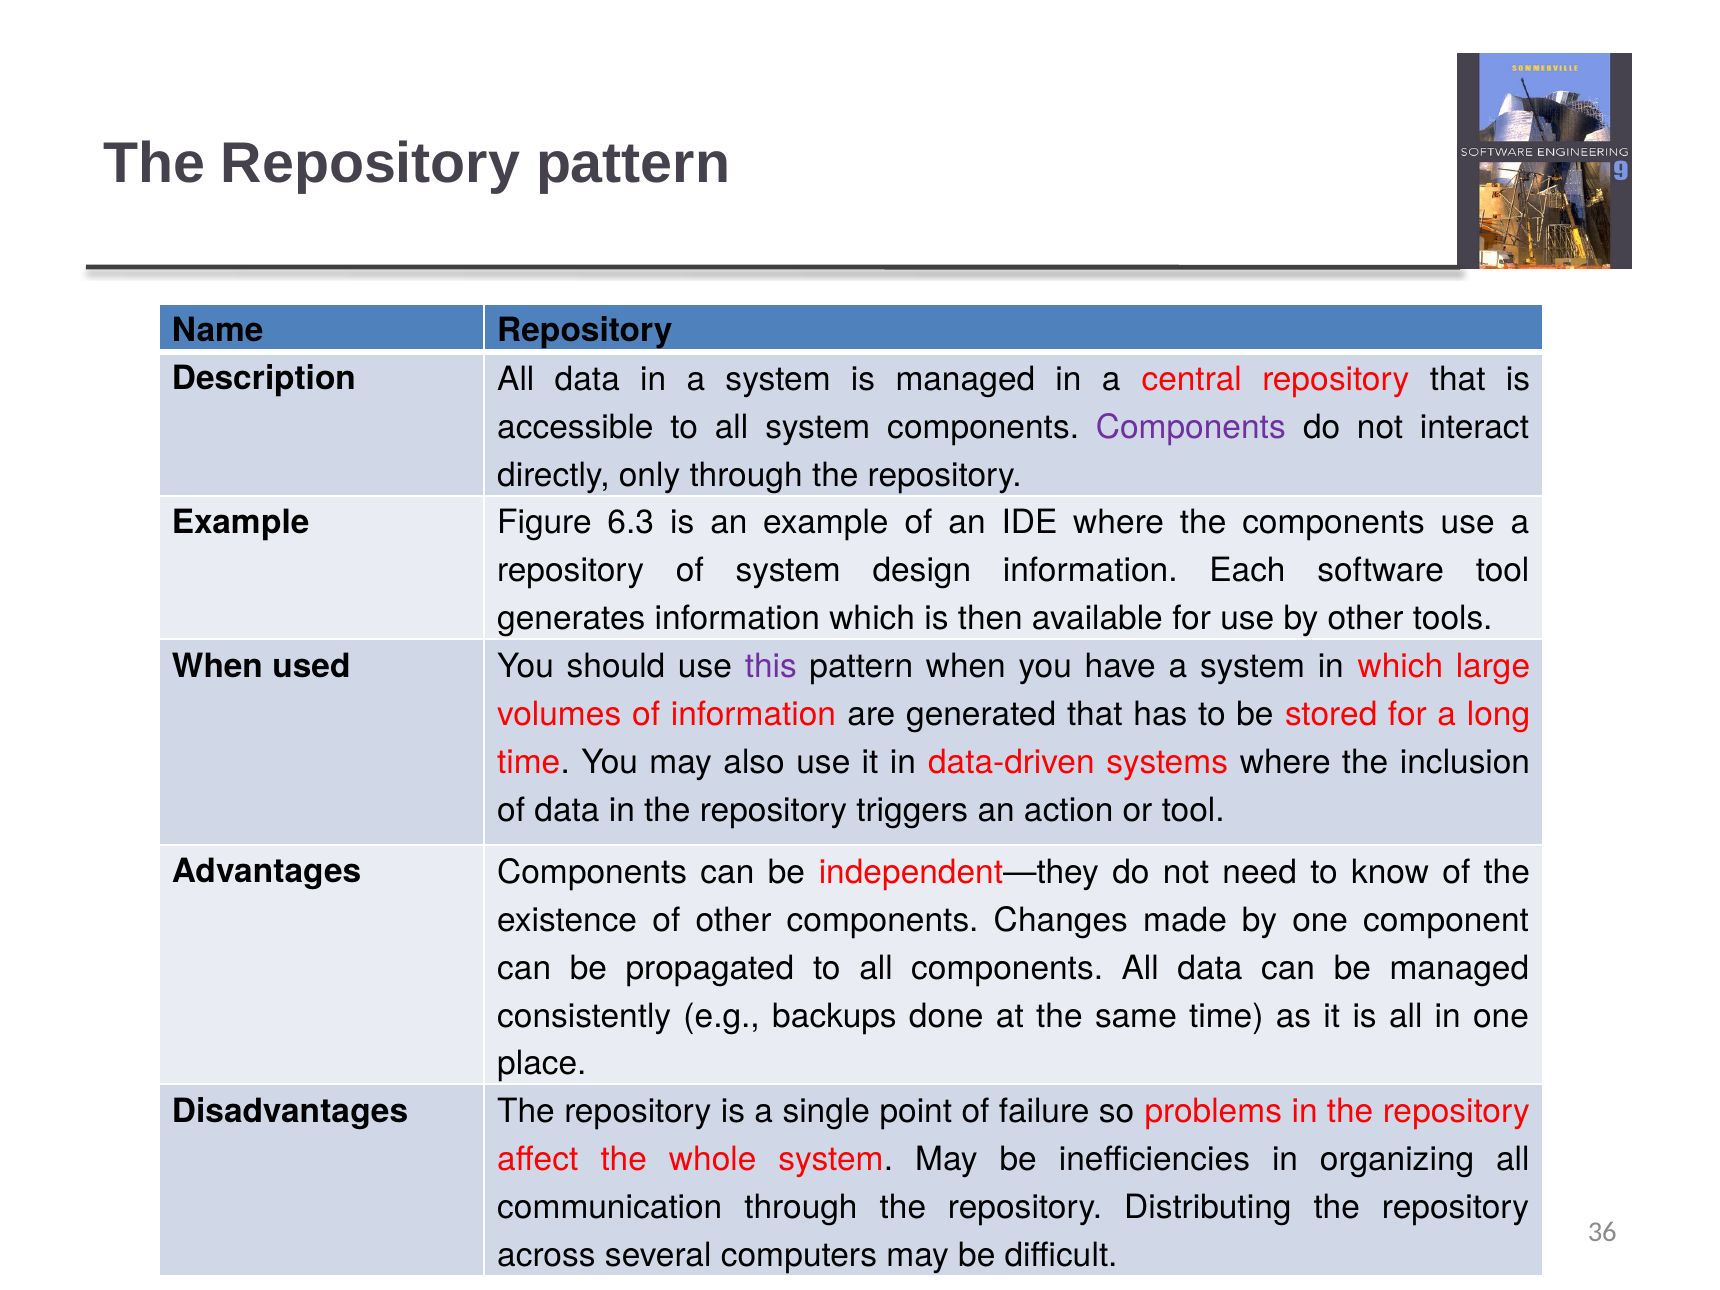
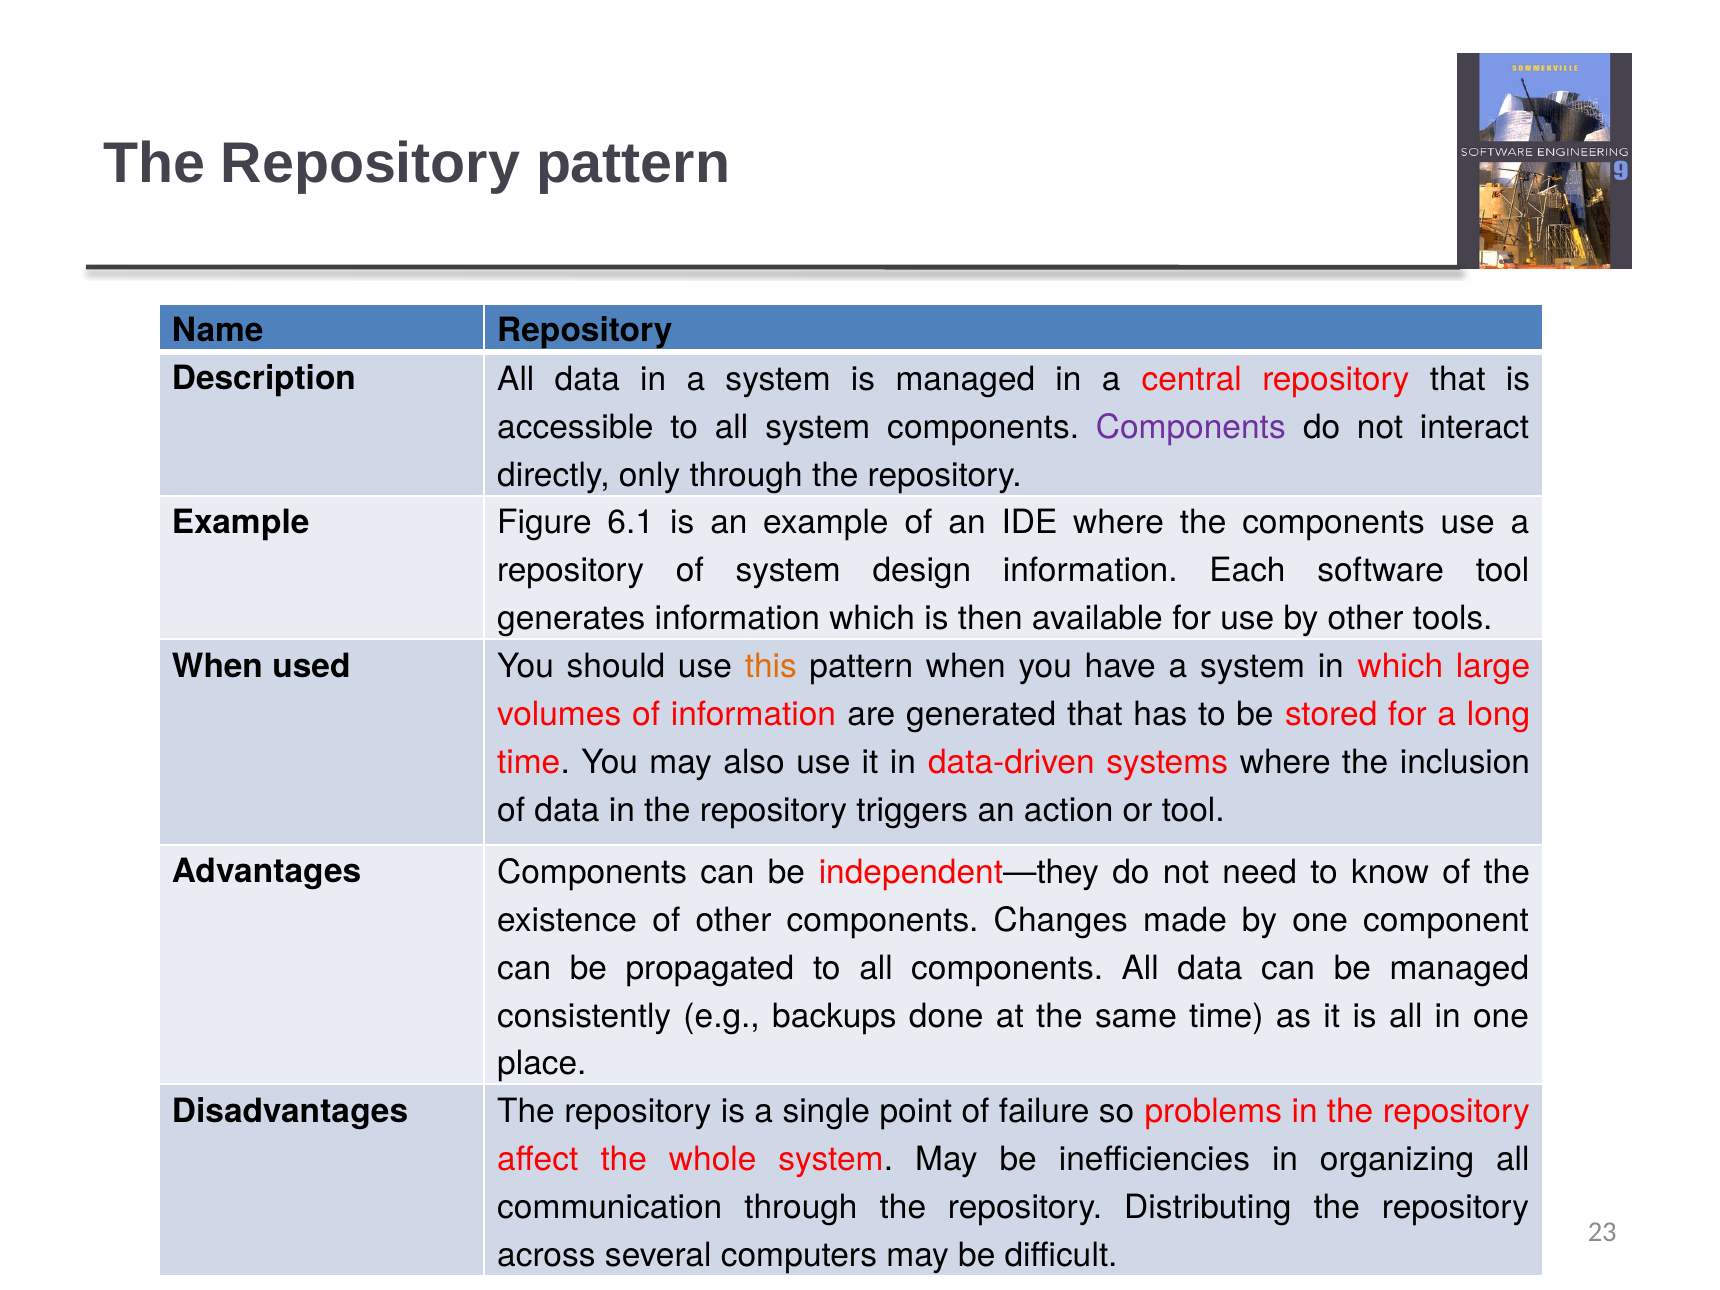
6.3: 6.3 -> 6.1 (631, 523)
this colour: purple -> orange (771, 667)
36: 36 -> 23 (1602, 1232)
